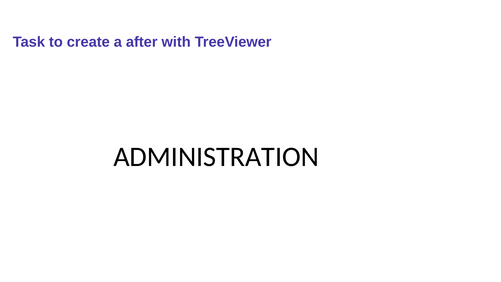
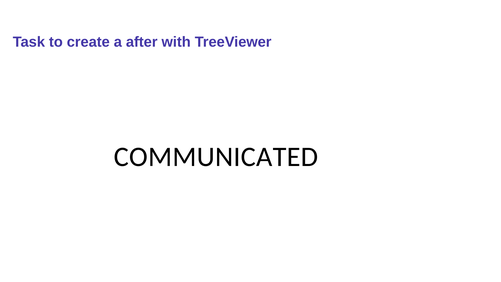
ADMINISTRATION: ADMINISTRATION -> COMMUNICATED (216, 157)
